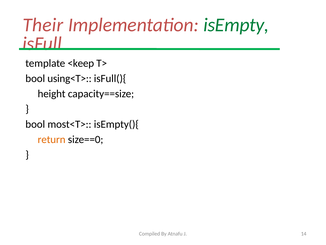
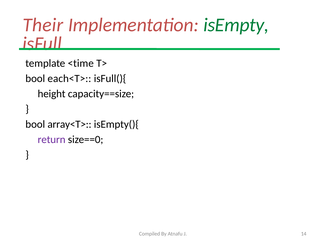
<keep: <keep -> <time (81, 63)
using<T>: using<T> -> each<T> (69, 78)
most<T>: most<T> -> array<T> (70, 124)
return colour: orange -> purple (52, 139)
